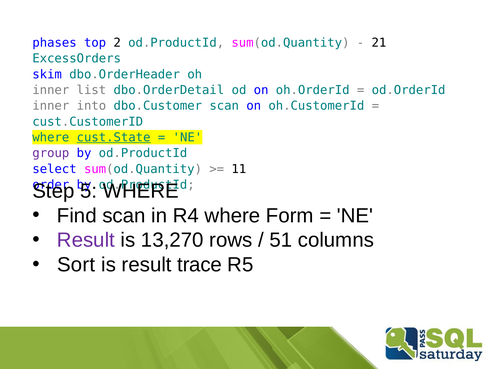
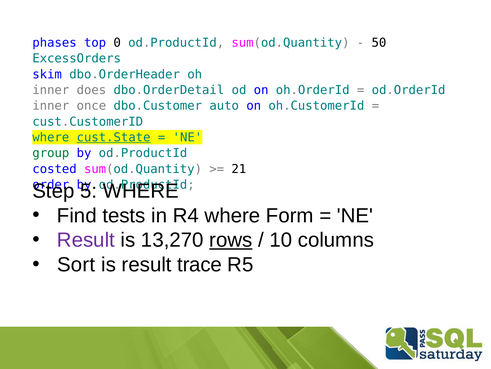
2: 2 -> 0 (117, 43)
21: 21 -> 50 (379, 43)
list: list -> does (91, 90)
into: into -> once (91, 106)
dbo.Customer scan: scan -> auto (224, 106)
group colour: purple -> green (51, 153)
select: select -> costed (55, 169)
11: 11 -> 21 (239, 169)
Find scan: scan -> tests (124, 215)
rows underline: none -> present (231, 240)
51: 51 -> 10 (281, 240)
